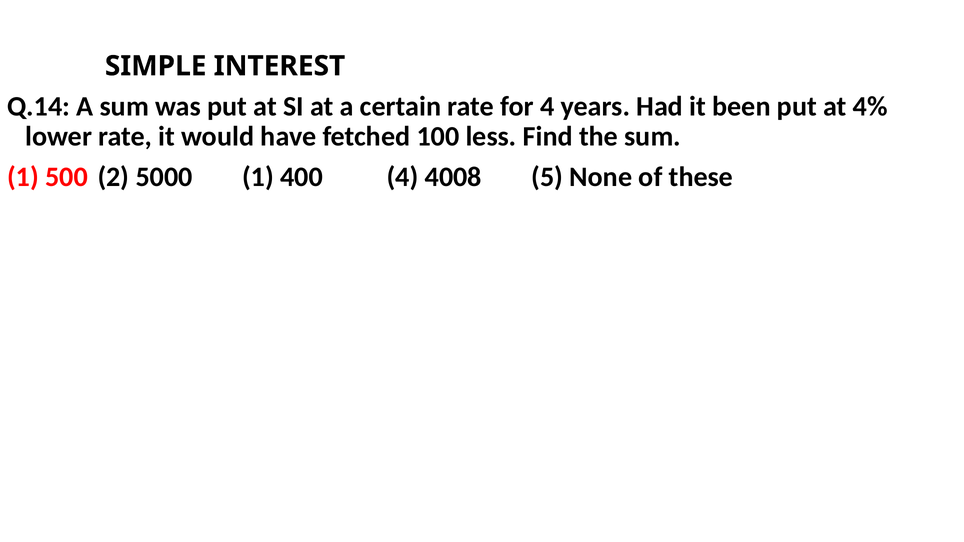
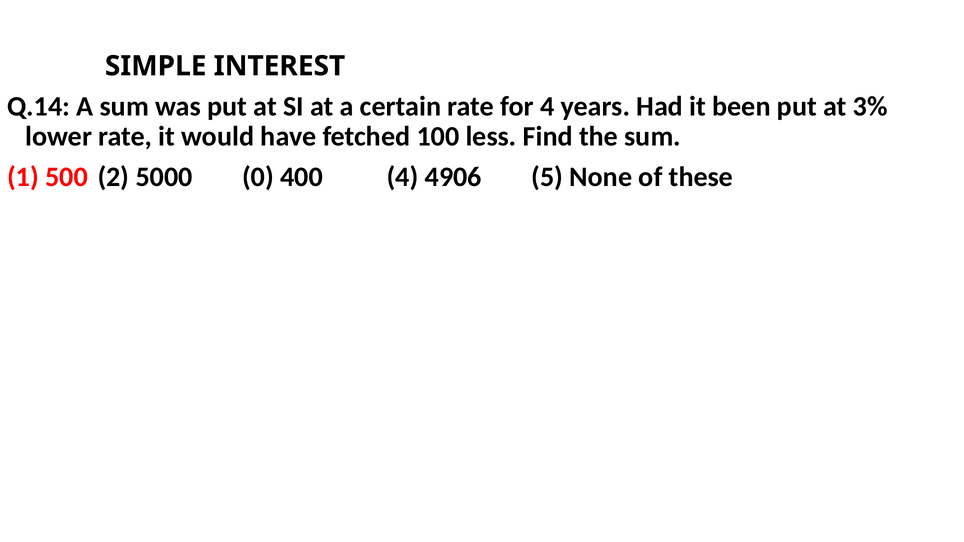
4%: 4% -> 3% (870, 106)
5000 1: 1 -> 0 (258, 177)
4008: 4008 -> 4906 (453, 177)
